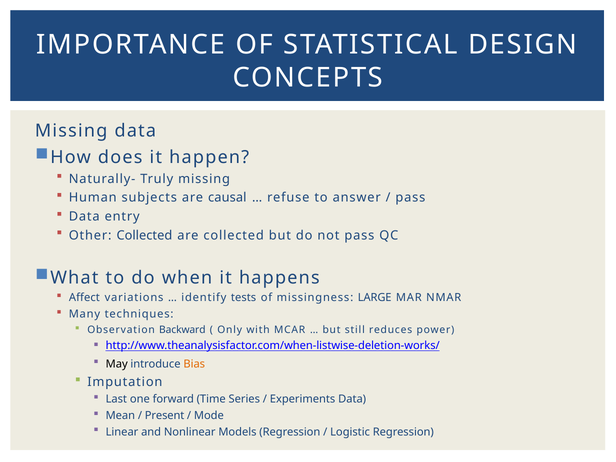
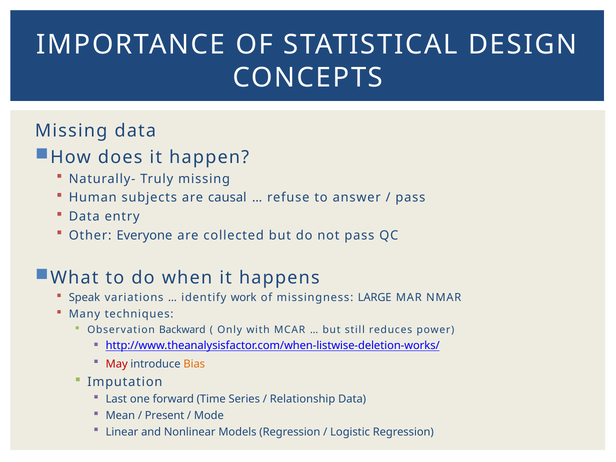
Other Collected: Collected -> Everyone (144, 235)
Affect: Affect -> Speak (84, 298)
tests: tests -> work (244, 298)
May colour: black -> red (117, 364)
Experiments: Experiments -> Relationship (303, 399)
